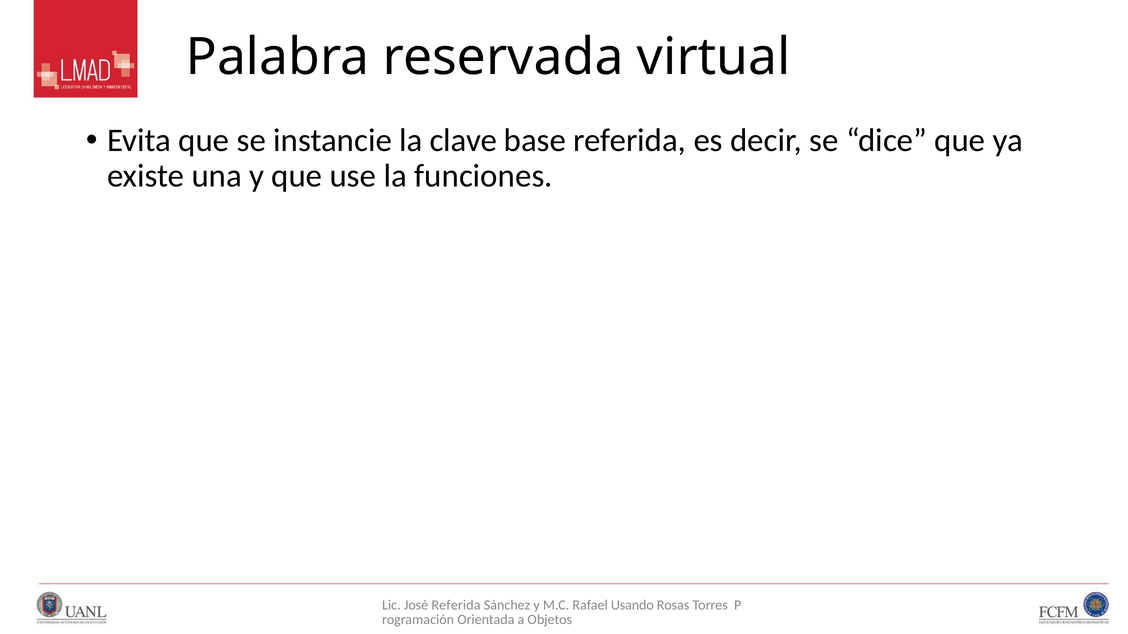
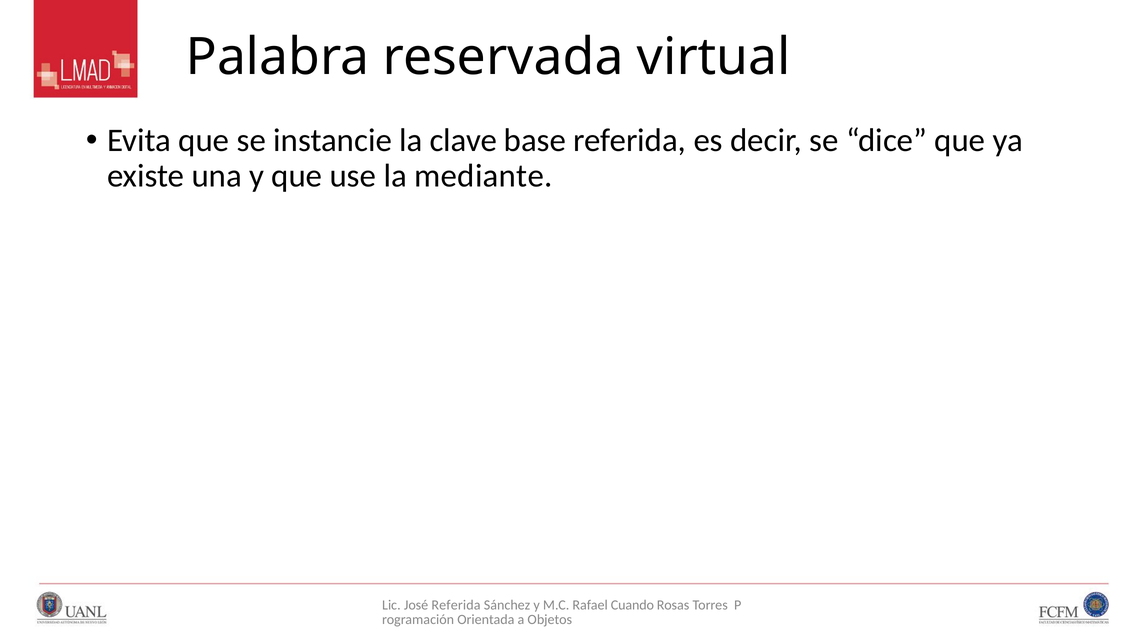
funciones: funciones -> mediante (483, 176)
Usando: Usando -> Cuando (632, 606)
